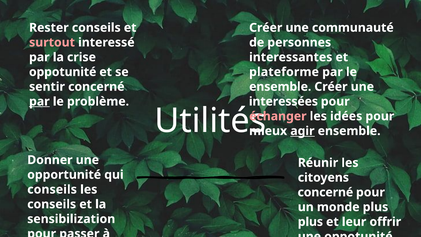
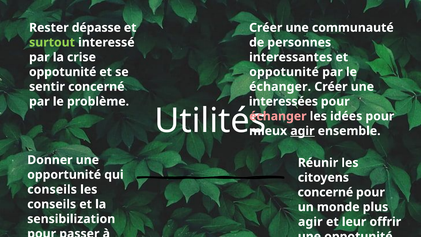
Rester conseils: conseils -> dépasse (96, 28)
surtout colour: pink -> light green (52, 42)
plateforme: plateforme -> oppotunité (284, 72)
ensemble: ensemble -> échanger (280, 87)
par underline: present -> none (39, 101)
plus: plus -> agir (310, 222)
